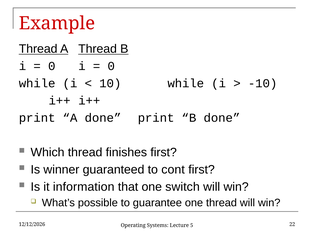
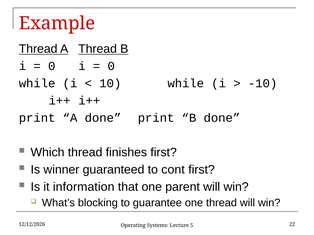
switch: switch -> parent (183, 187)
possible: possible -> blocking (98, 203)
